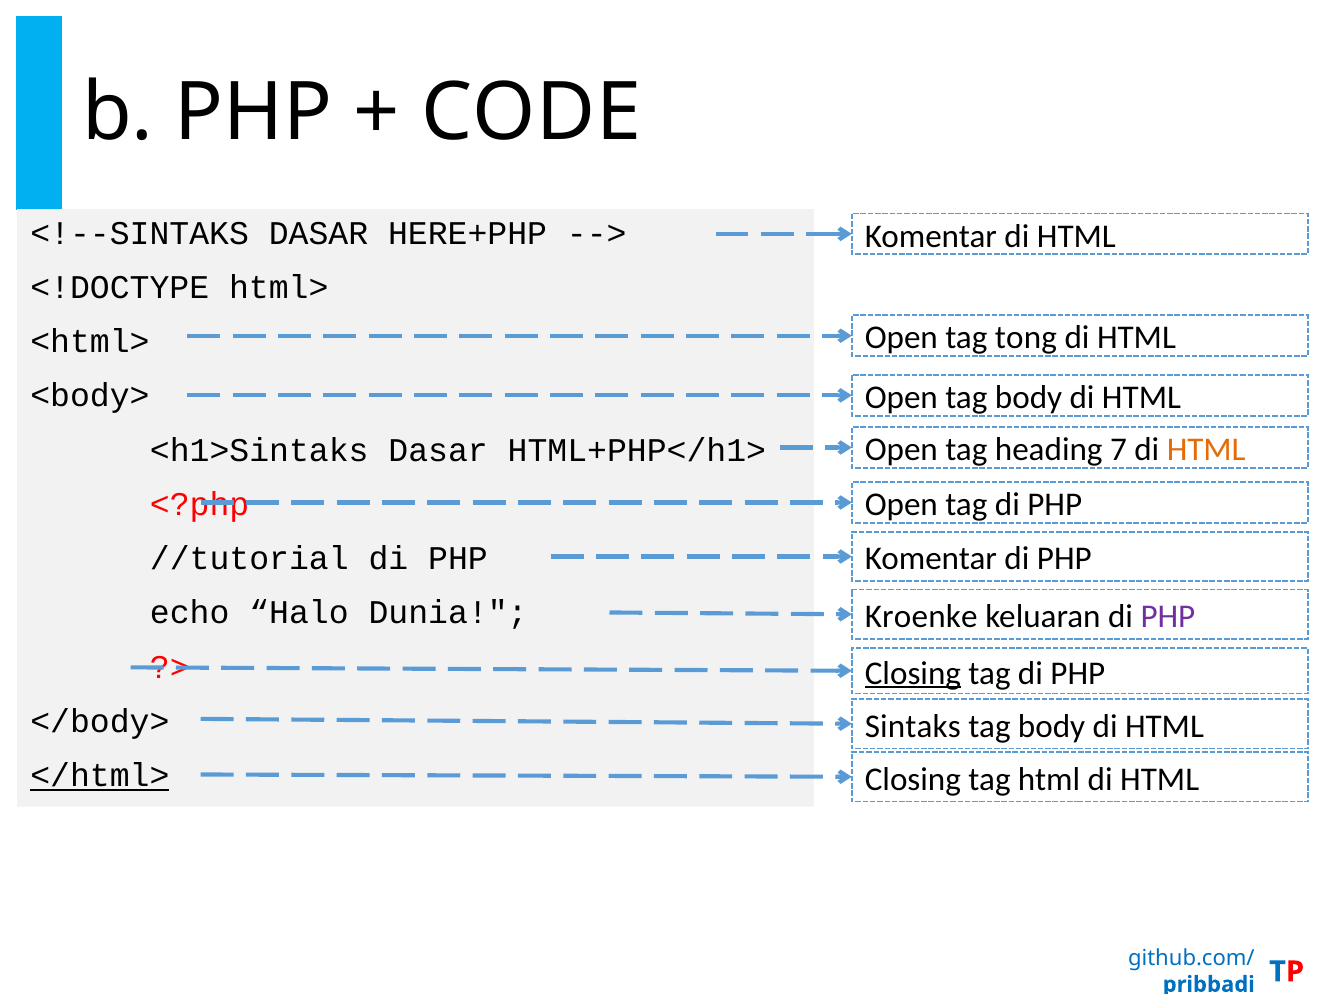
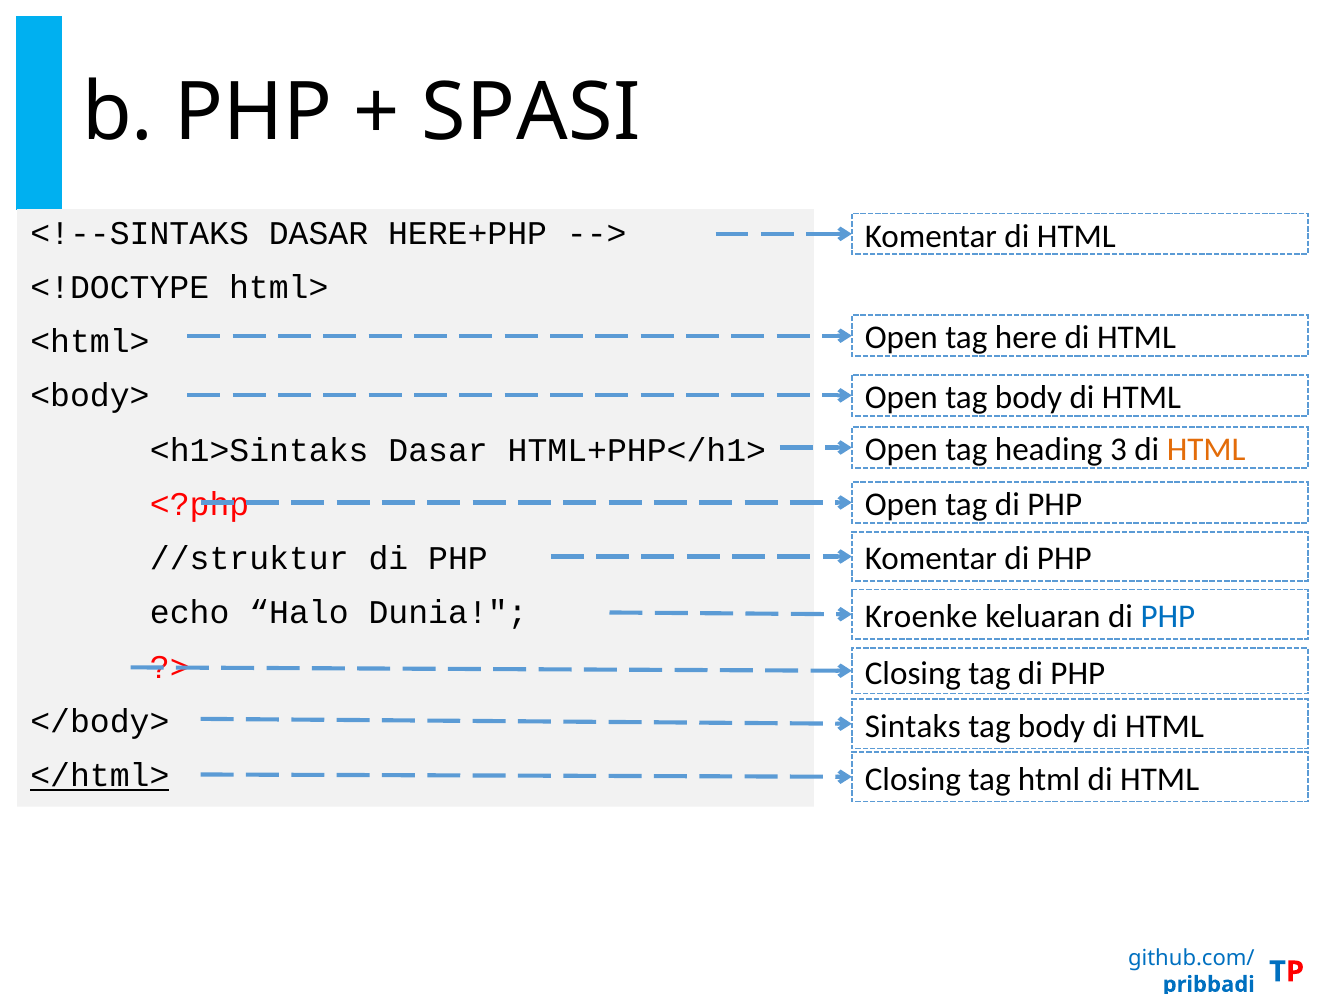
CODE: CODE -> SPASI (531, 112)
tong: tong -> here (1026, 338)
7: 7 -> 3 (1118, 450)
//tutorial: //tutorial -> //struktur (249, 559)
PHP colour: purple -> blue (1168, 616)
Closing underline: present -> none (913, 673)
